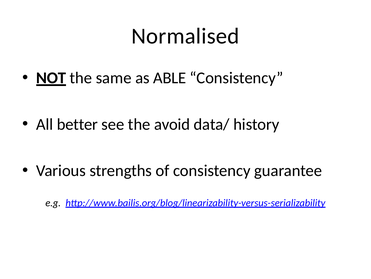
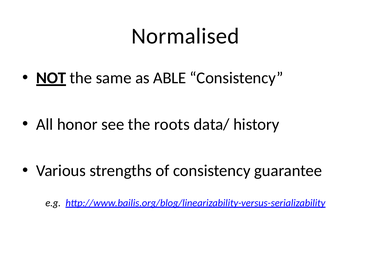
better: better -> honor (77, 124)
avoid: avoid -> roots (172, 124)
